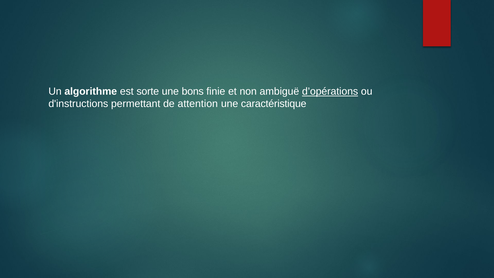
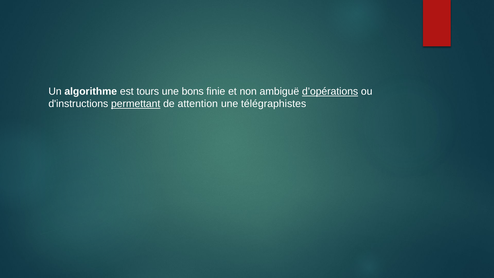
sorte: sorte -> tours (148, 91)
permettant underline: none -> present (136, 104)
caractéristique: caractéristique -> télégraphistes (274, 104)
